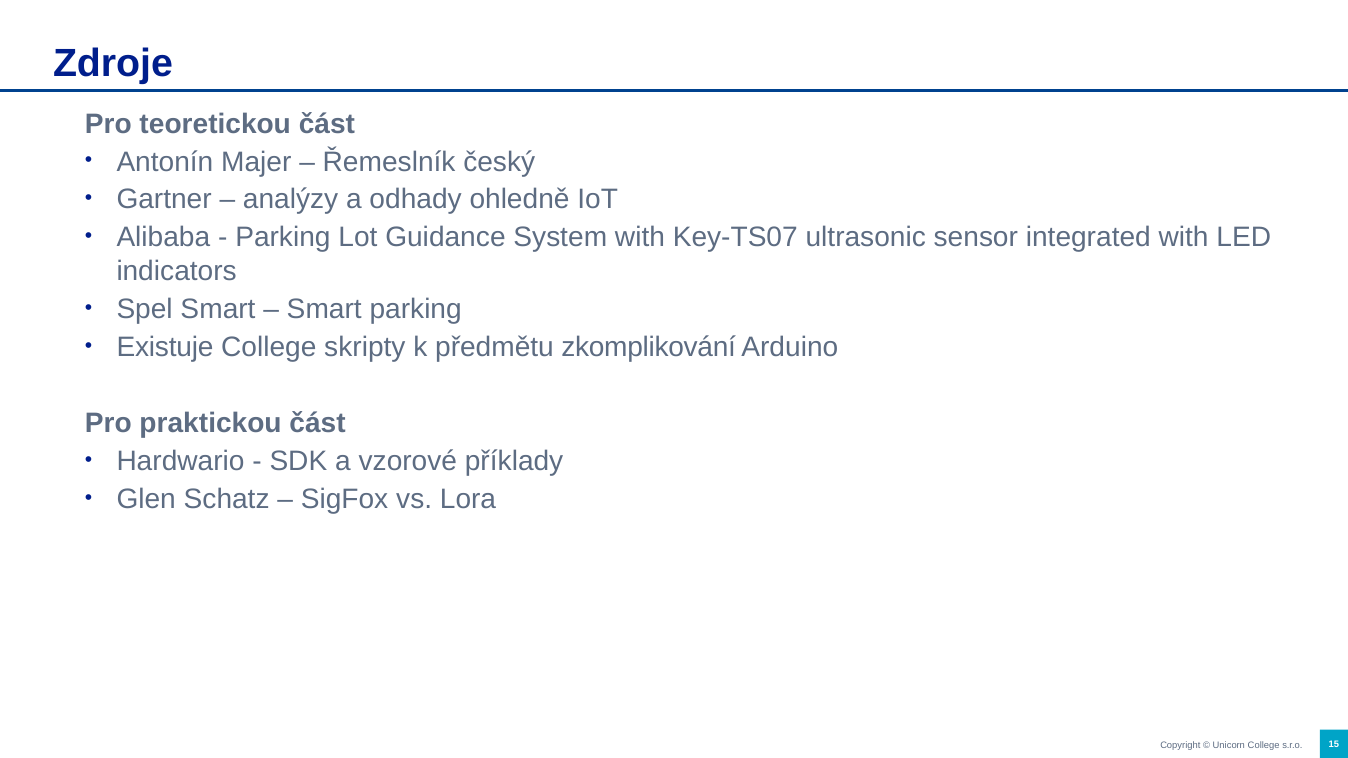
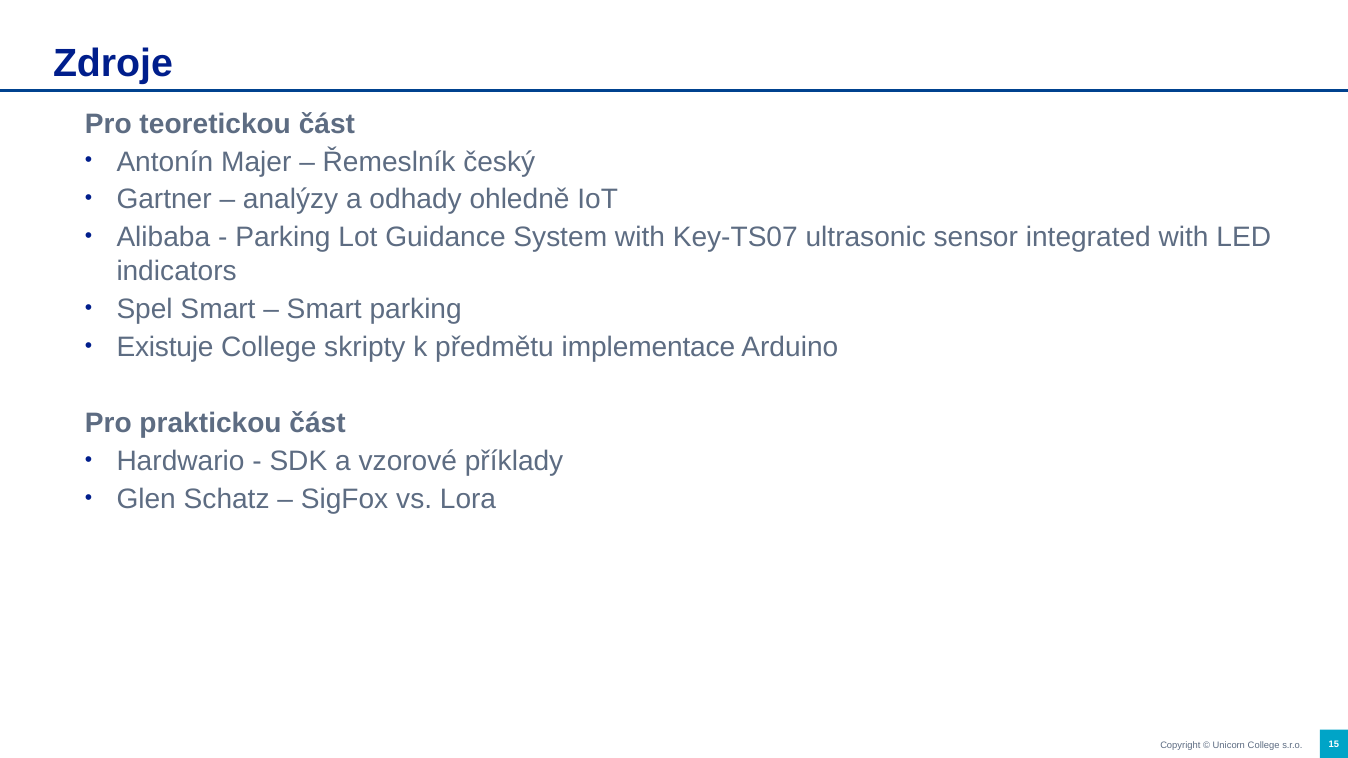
zkomplikování: zkomplikování -> implementace (649, 347)
